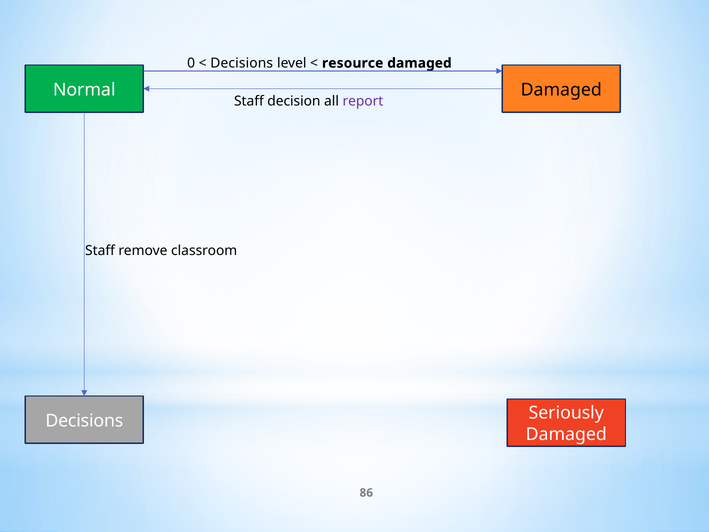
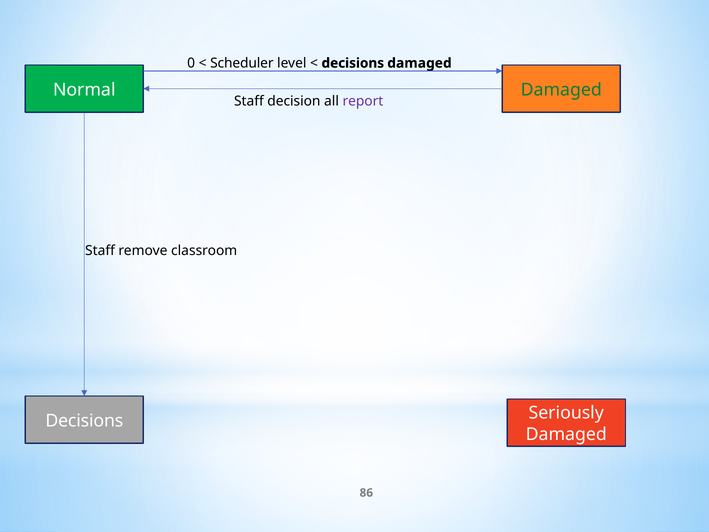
Decisions: Decisions -> Scheduler (242, 63)
resource: resource -> decisions (353, 63)
Damaged colour: black -> green (561, 90)
